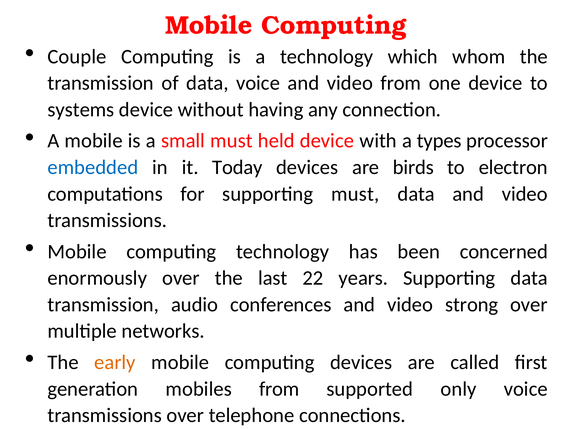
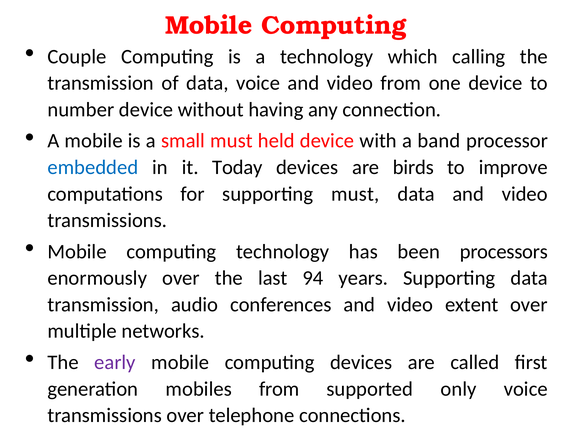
whom: whom -> calling (479, 57)
systems: systems -> number (81, 110)
types: types -> band (439, 141)
electron: electron -> improve (513, 167)
concerned: concerned -> processors (504, 252)
22: 22 -> 94 (313, 278)
strong: strong -> extent (472, 305)
early colour: orange -> purple (115, 362)
